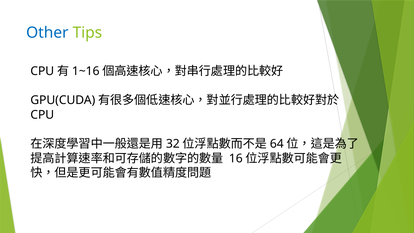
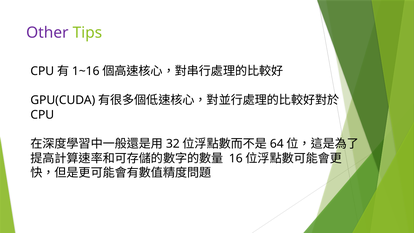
Other colour: blue -> purple (47, 33)
